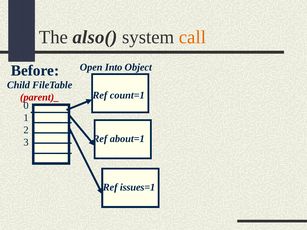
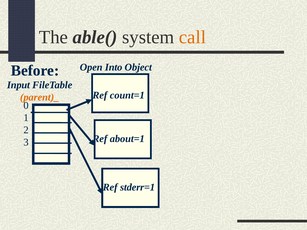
also(: also( -> able( (95, 37)
Child: Child -> Input (18, 85)
parent)_ colour: red -> orange (40, 97)
issues=1: issues=1 -> stderr=1 (138, 188)
